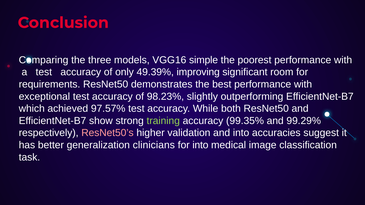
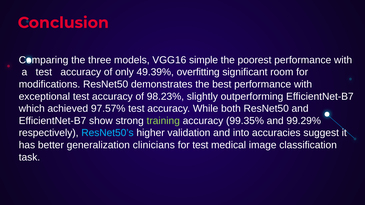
improving: improving -> overfitting (198, 72)
requirements: requirements -> modifications (50, 84)
ResNet50’s colour: pink -> light blue (107, 133)
for into: into -> test (200, 145)
